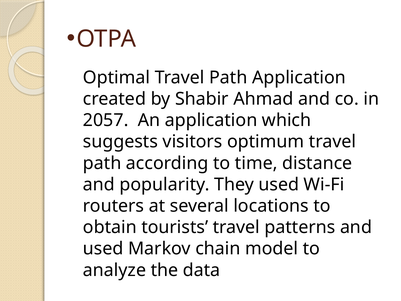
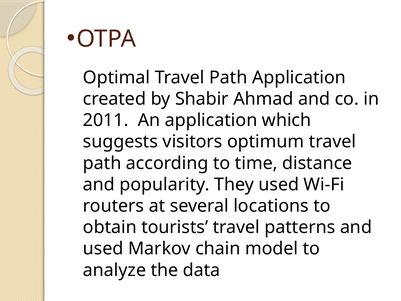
2057: 2057 -> 2011 (106, 120)
